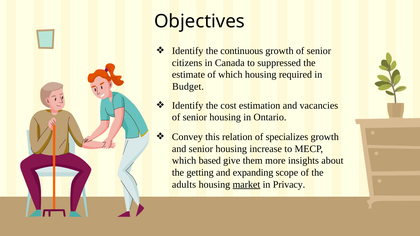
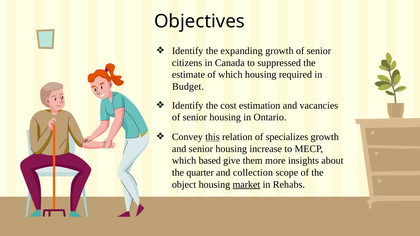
continuous: continuous -> expanding (242, 51)
this underline: none -> present (212, 137)
getting: getting -> quarter (200, 173)
expanding: expanding -> collection (253, 173)
adults: adults -> object (184, 185)
Privacy: Privacy -> Rehabs (289, 185)
